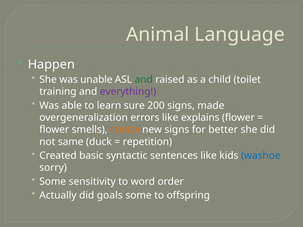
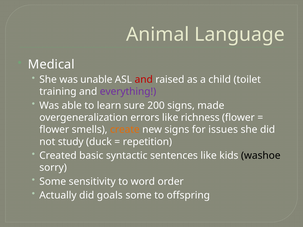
Happen: Happen -> Medical (51, 64)
and colour: green -> red (144, 80)
explains: explains -> richness (200, 118)
better: better -> issues (223, 130)
same: same -> study (71, 142)
washoe colour: blue -> black (261, 156)
